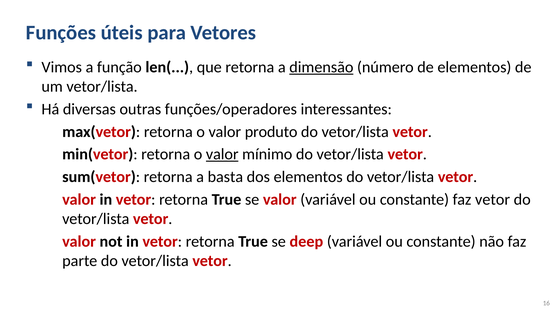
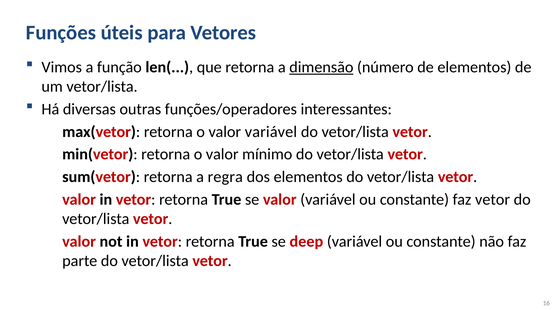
o valor produto: produto -> variável (271, 132)
valor underline: present -> none (222, 155)
basta: basta -> regra (225, 177)
